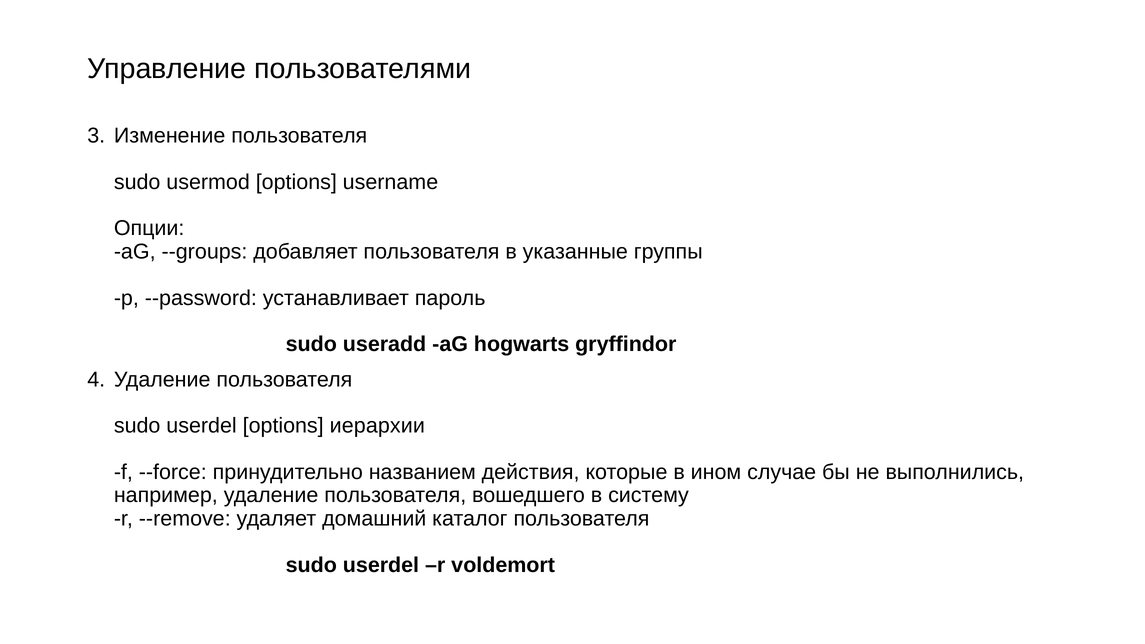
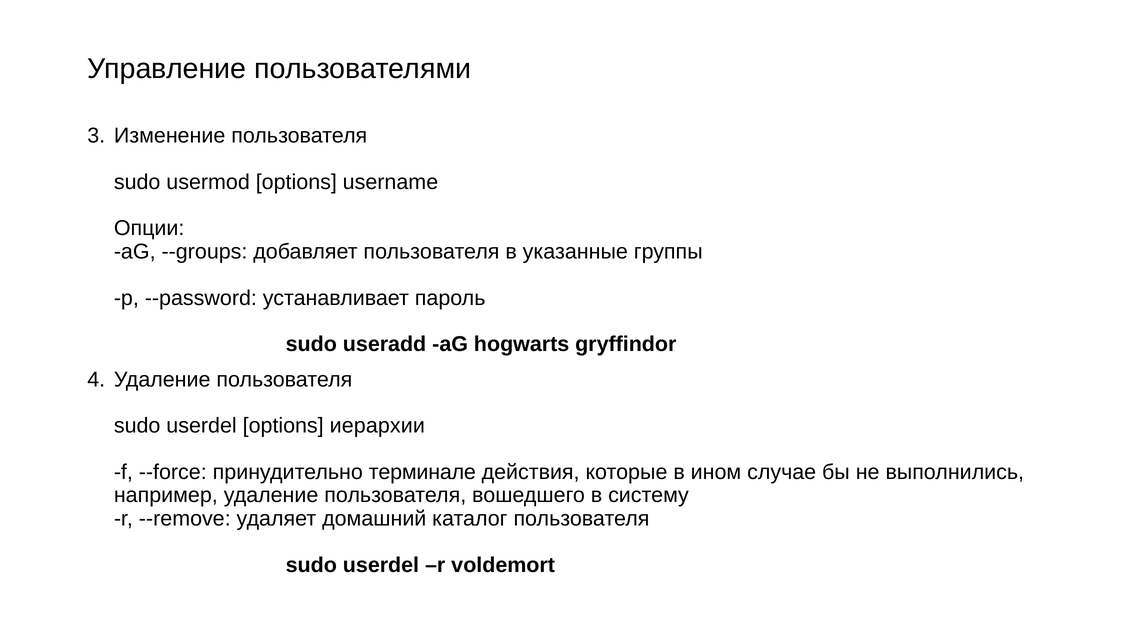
названием: названием -> терминале (422, 472)
